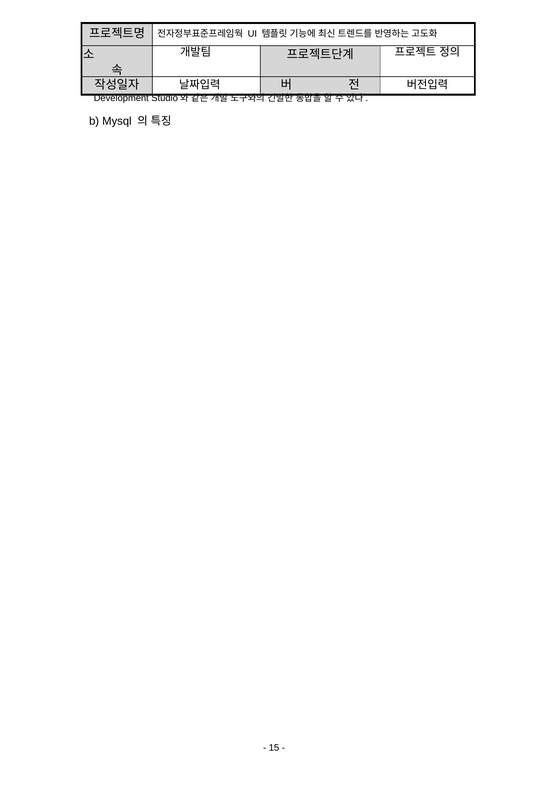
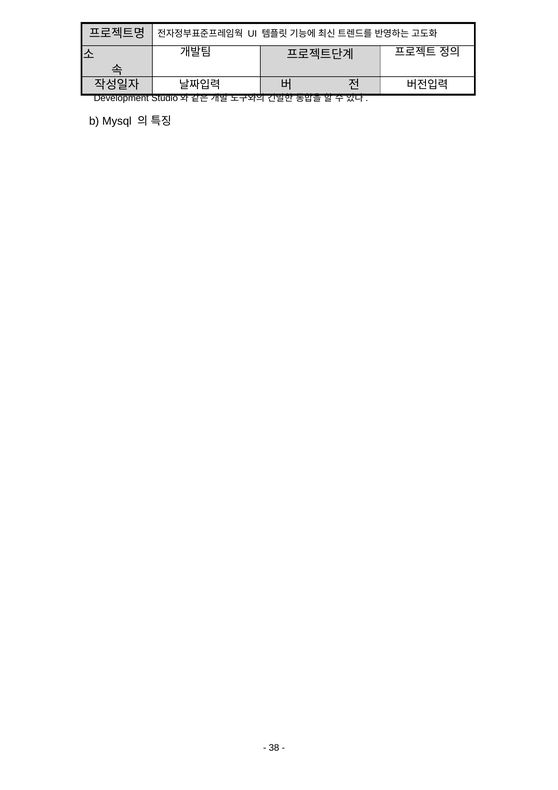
15: 15 -> 38 (274, 747)
